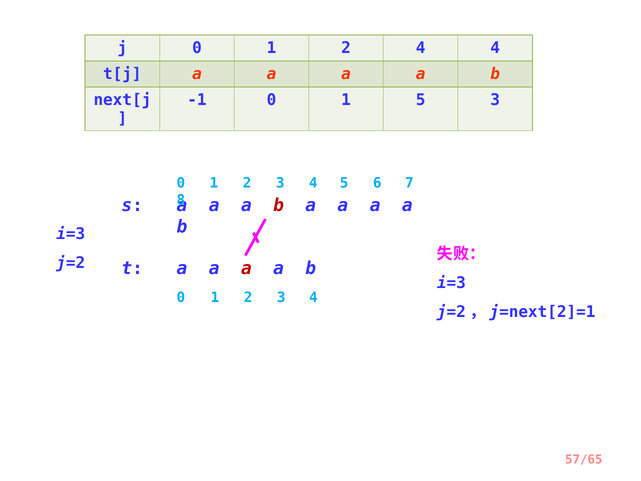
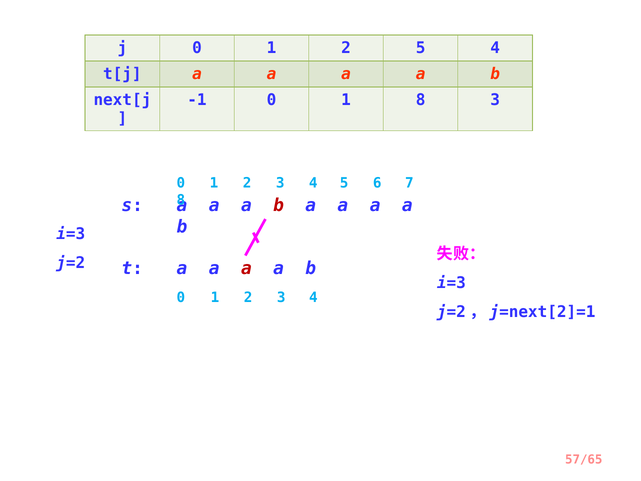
2 4: 4 -> 5 (421, 48)
1 5: 5 -> 8 (421, 100)
